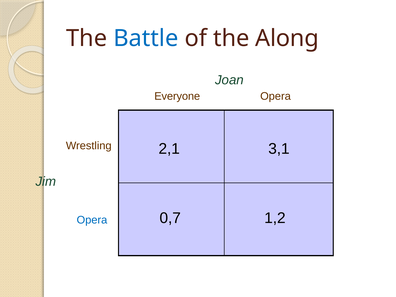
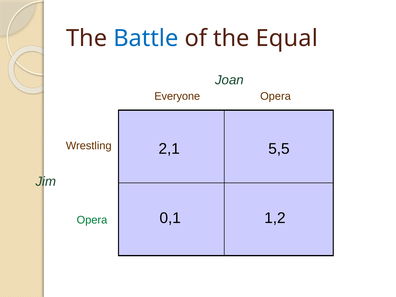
Along: Along -> Equal (287, 38)
3,1: 3,1 -> 5,5 (279, 149)
0,7: 0,7 -> 0,1 (170, 218)
Opera colour: blue -> green (92, 220)
